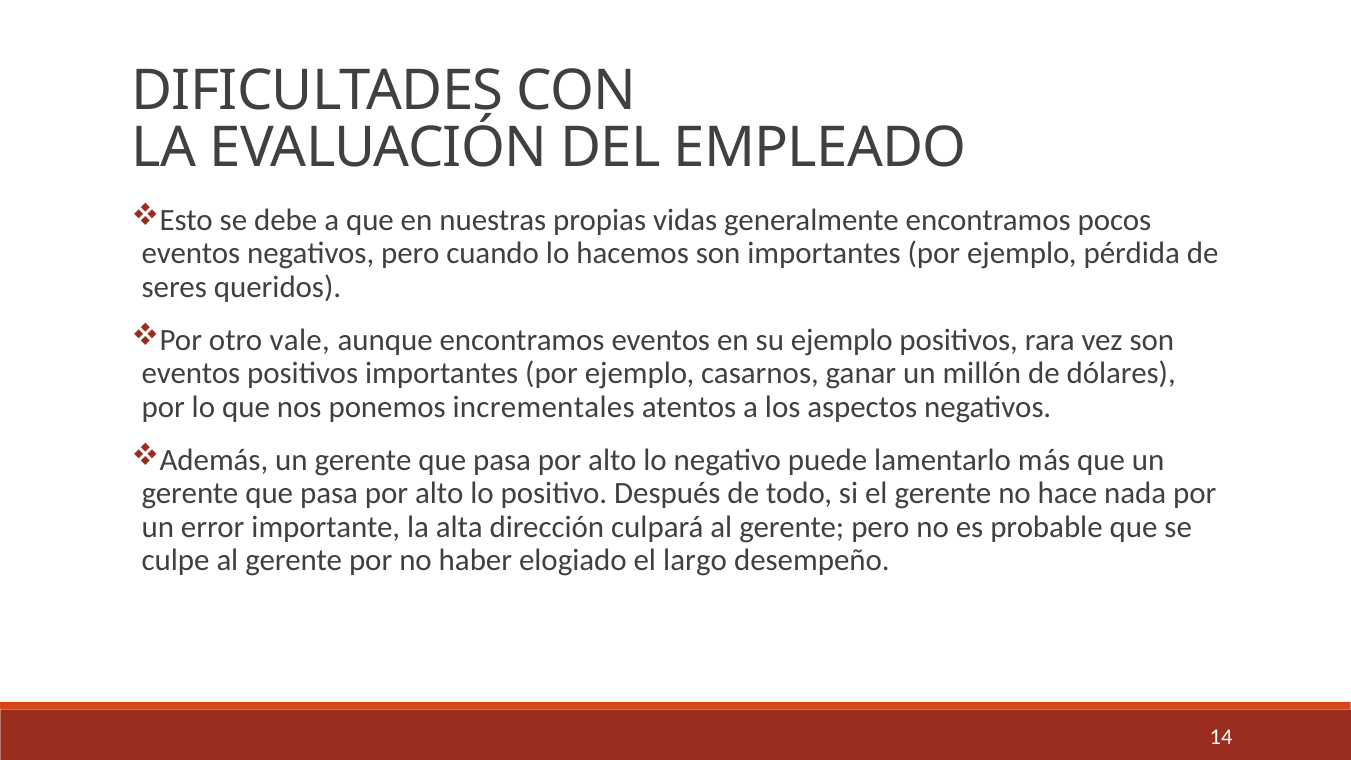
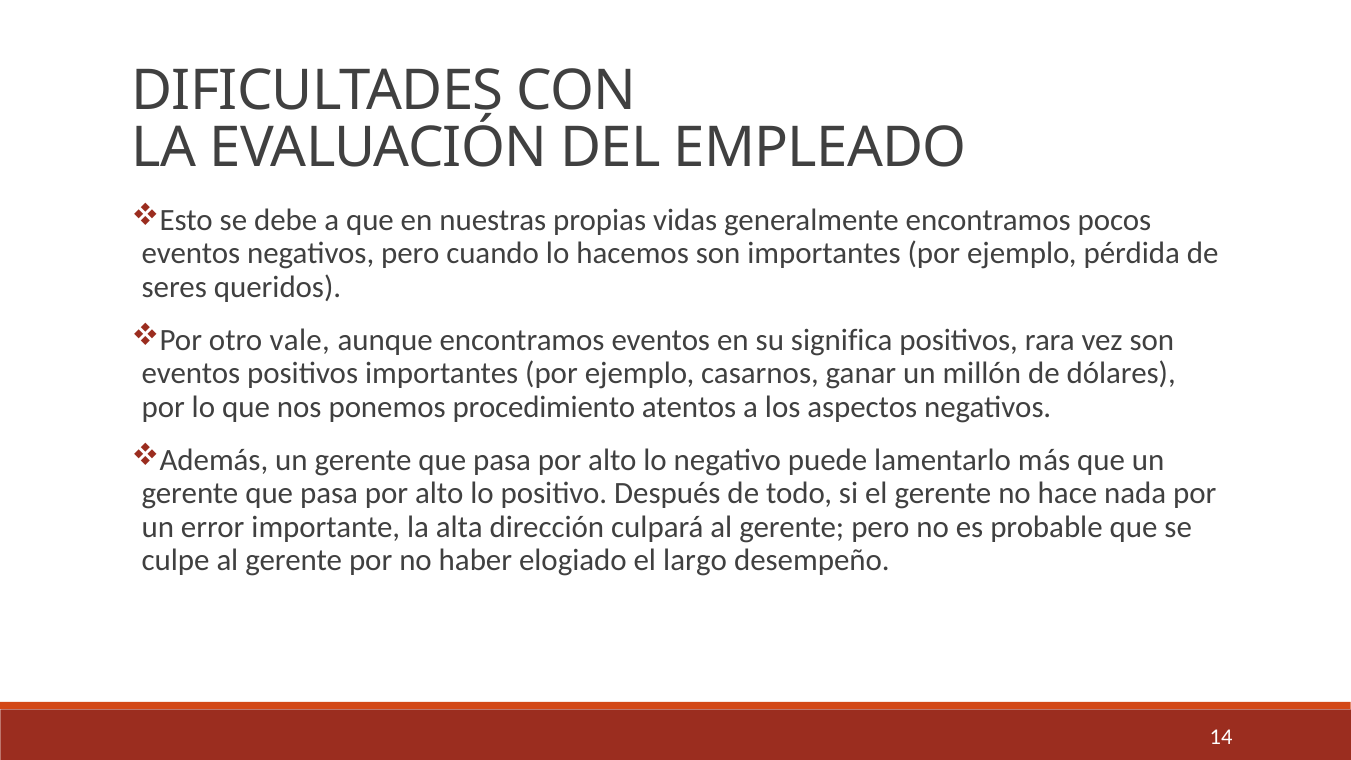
su ejemplo: ejemplo -> significa (842, 340)
incrementales: incrementales -> procedimiento (544, 407)
